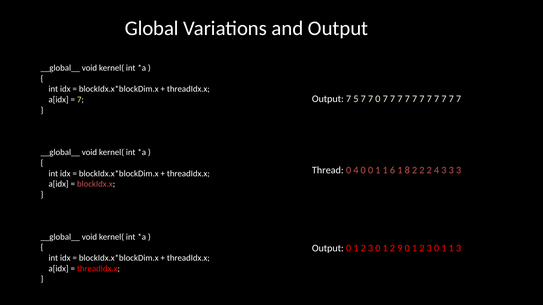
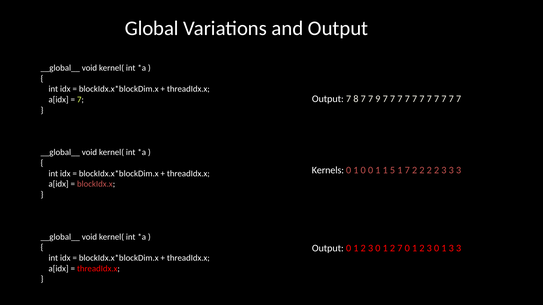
5: 5 -> 8 (356, 99)
7 0: 0 -> 9 (378, 99)
Thread: Thread -> Kernels (328, 170)
4: 4 -> 1 (356, 170)
6: 6 -> 5 (393, 170)
1 8: 8 -> 7 (407, 170)
2 2 2 4: 4 -> 2 (437, 170)
2 9: 9 -> 7 (400, 248)
3 0 1 1: 1 -> 3 (451, 248)
